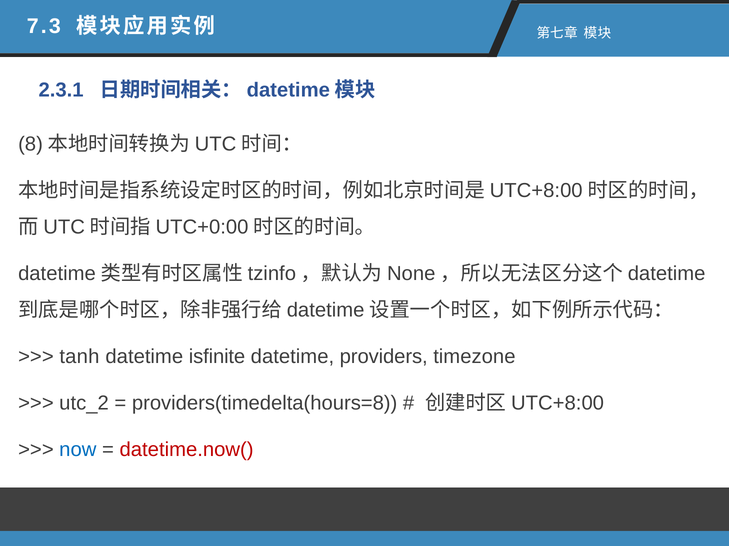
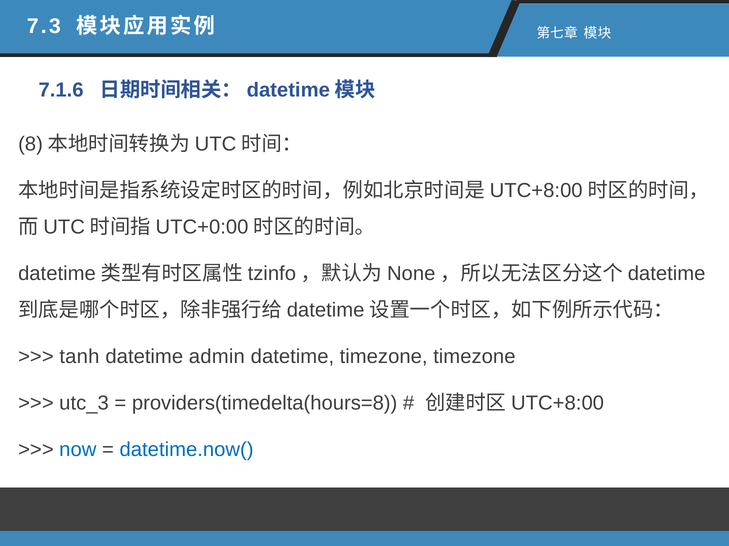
2.3.1: 2.3.1 -> 7.1.6 (61, 90)
isfinite: isfinite -> admin (217, 357)
datetime providers: providers -> timezone (384, 357)
utc_2: utc_2 -> utc_3 (84, 404)
datetime.now( colour: red -> blue (187, 450)
